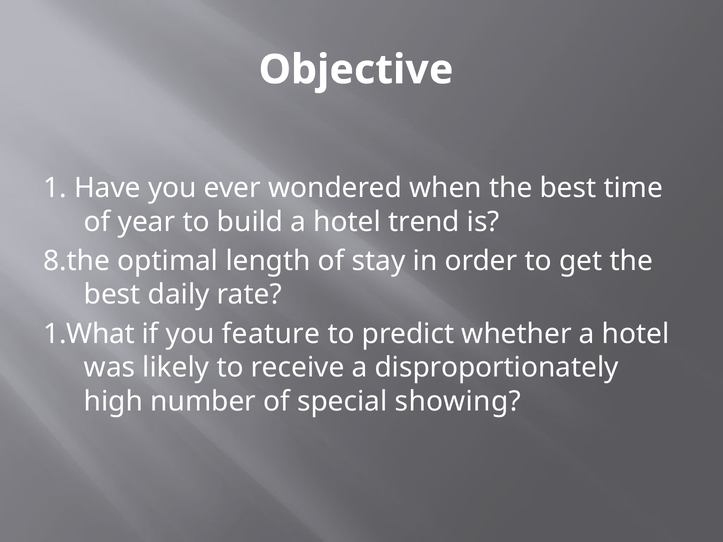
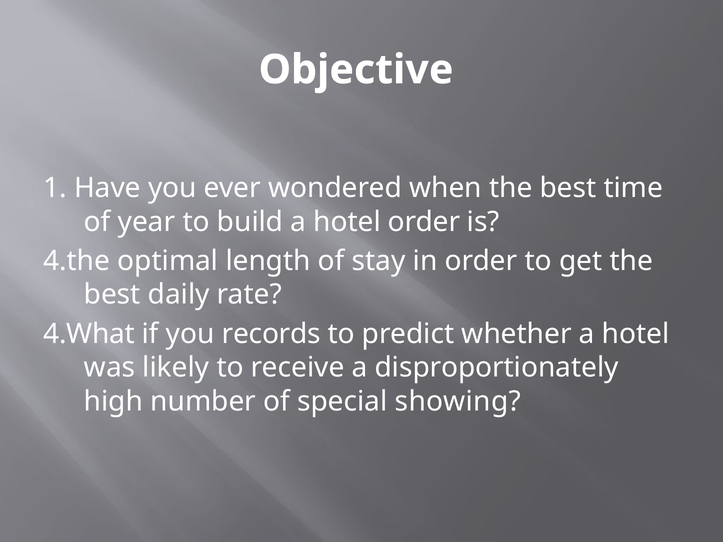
hotel trend: trend -> order (424, 222)
8.the: 8.the -> 4.the (77, 261)
1.What: 1.What -> 4.What (89, 334)
feature: feature -> records (271, 334)
